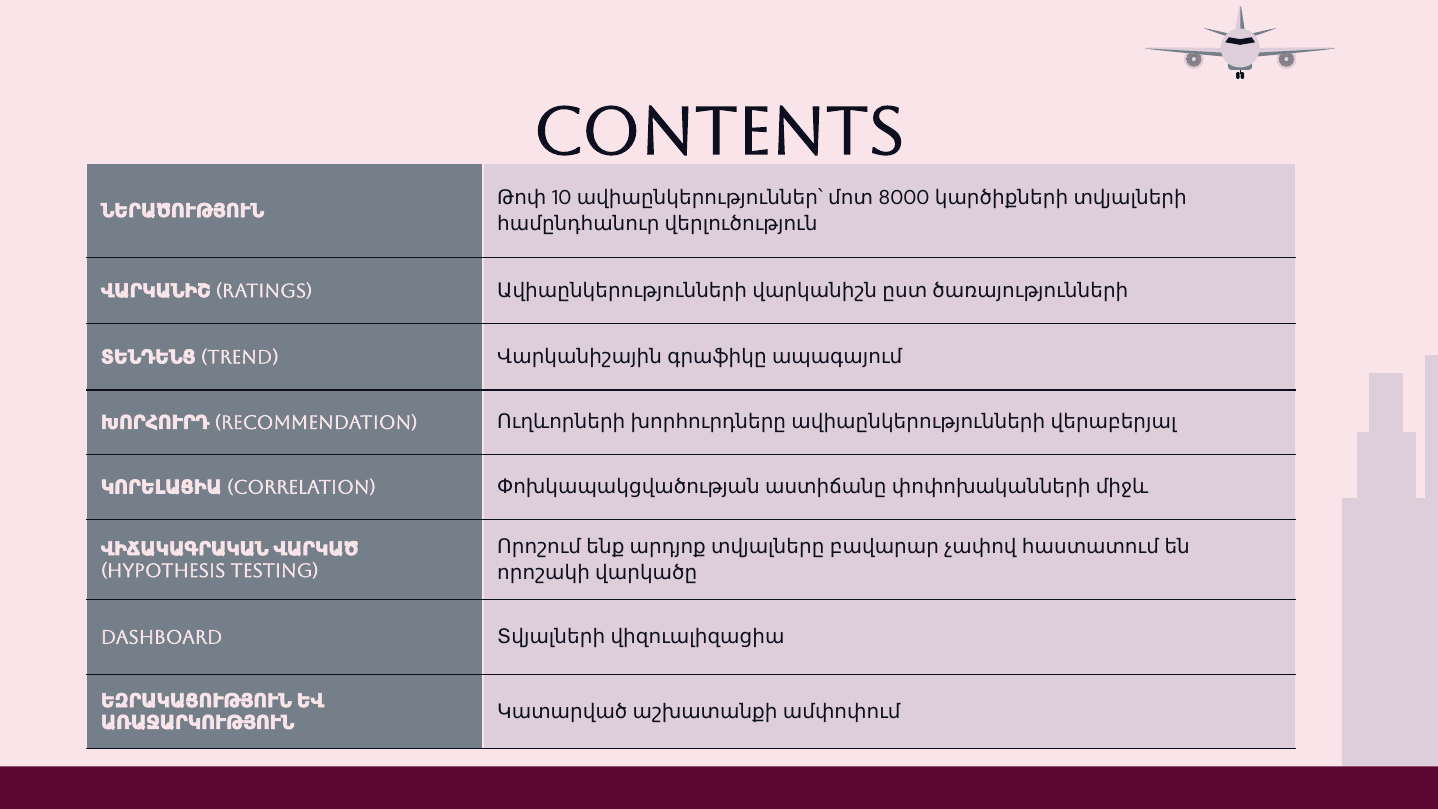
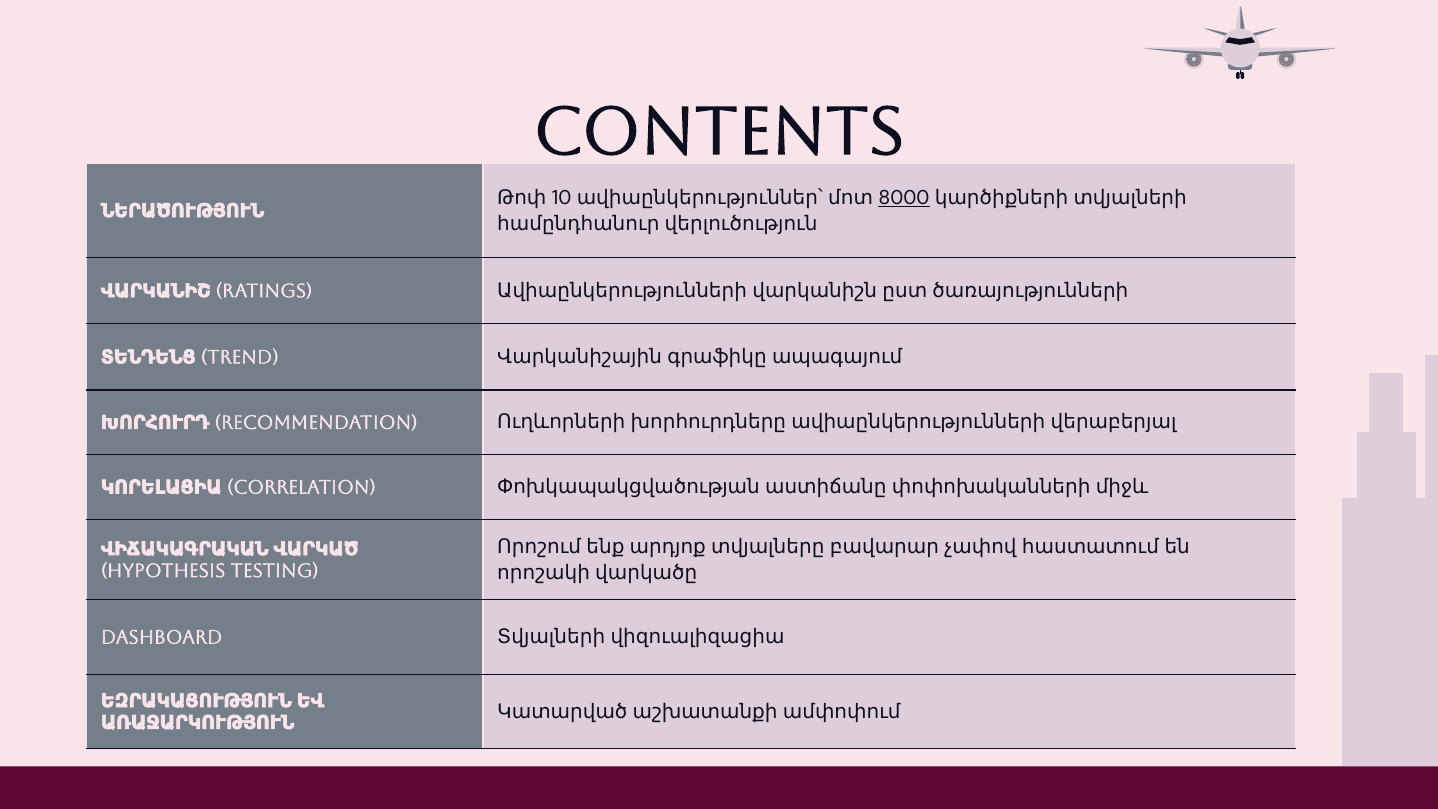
8000 underline: none -> present (904, 198)
